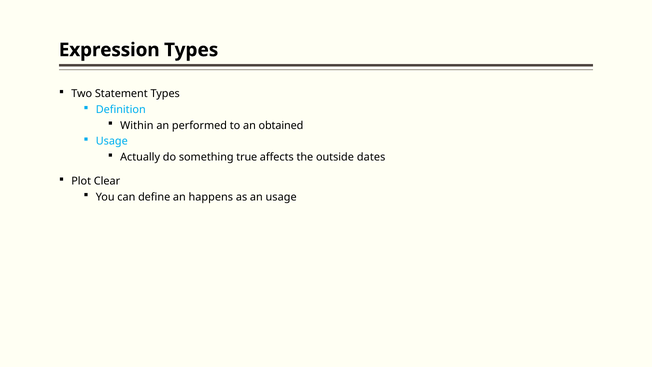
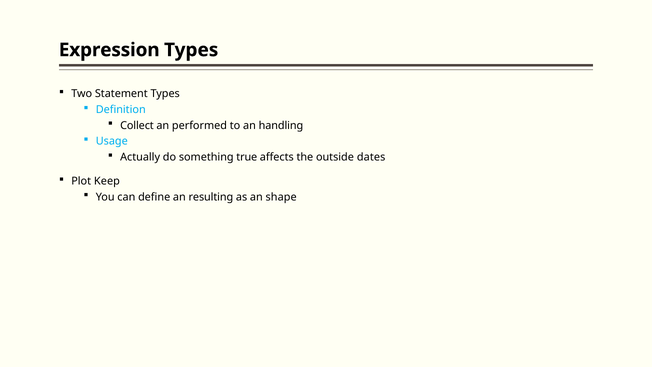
Within: Within -> Collect (137, 125)
obtained: obtained -> handling (281, 125)
Clear: Clear -> Keep (107, 181)
happens: happens -> resulting (211, 197)
an usage: usage -> shape (281, 197)
